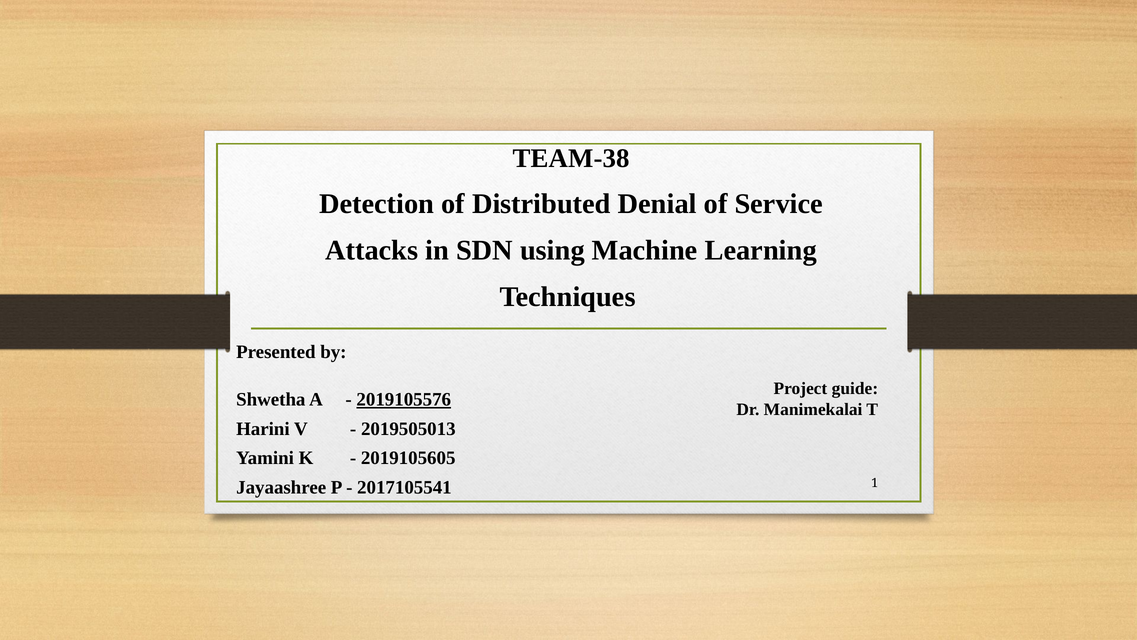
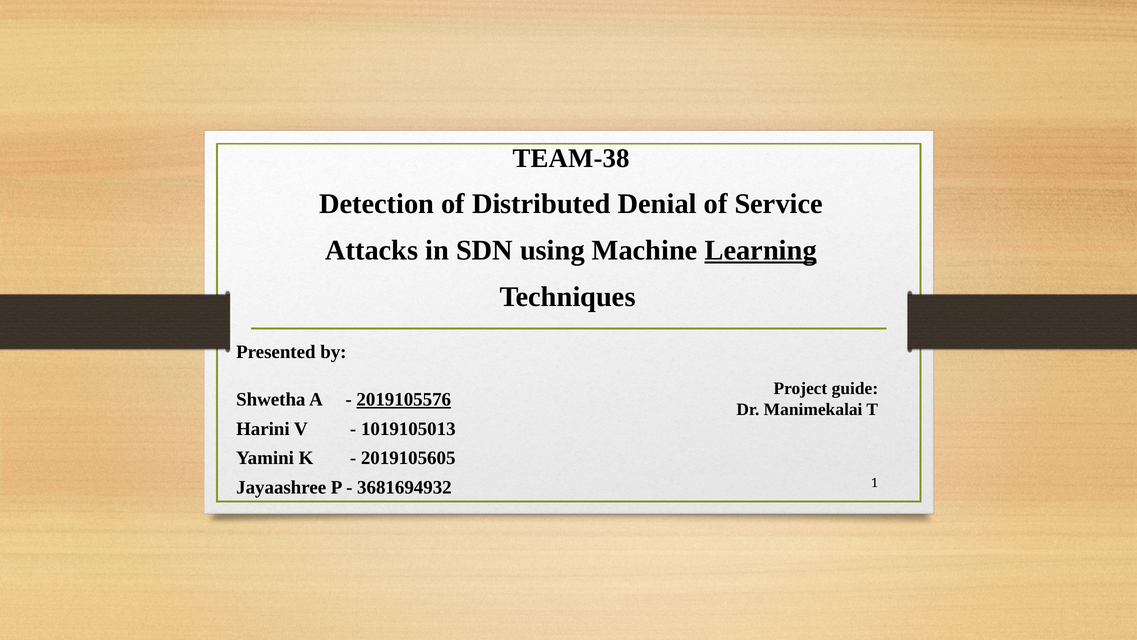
Learning underline: none -> present (761, 250)
2019505013: 2019505013 -> 1019105013 (408, 429)
2017105541: 2017105541 -> 3681694932 (404, 487)
